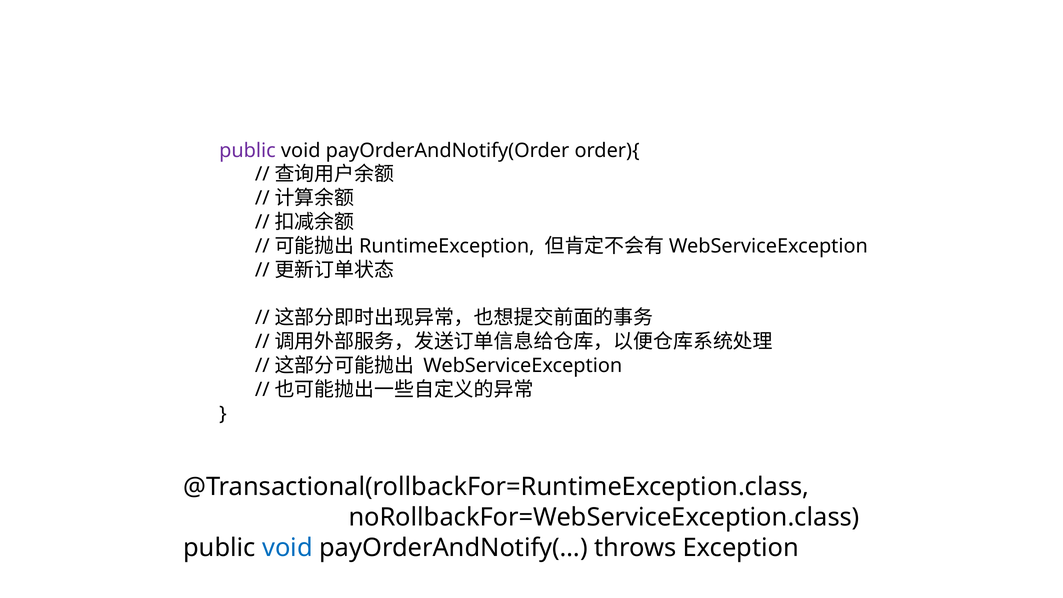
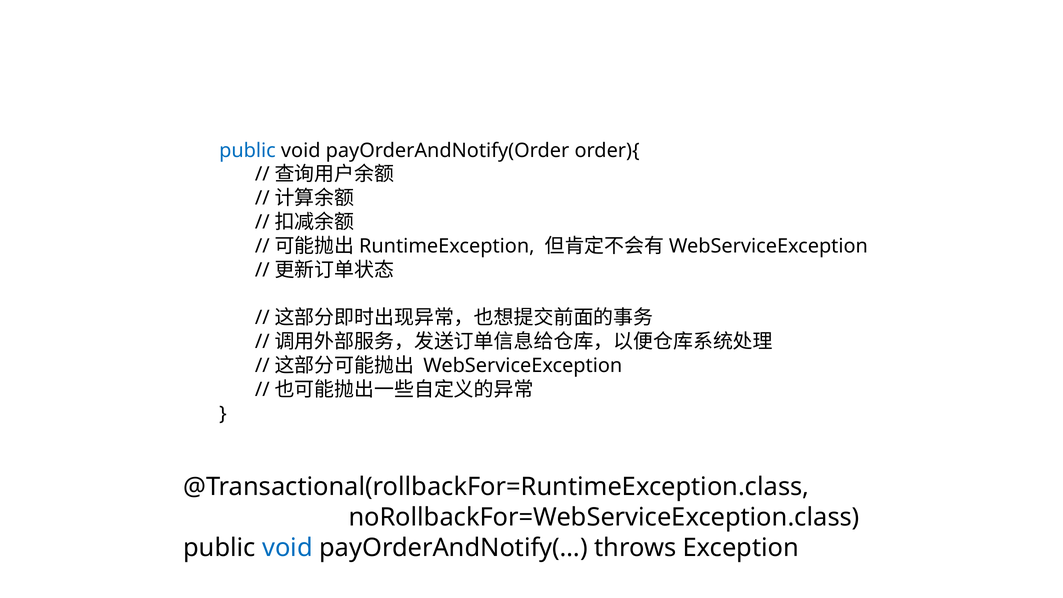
public colour: purple -> blue (247, 150)
